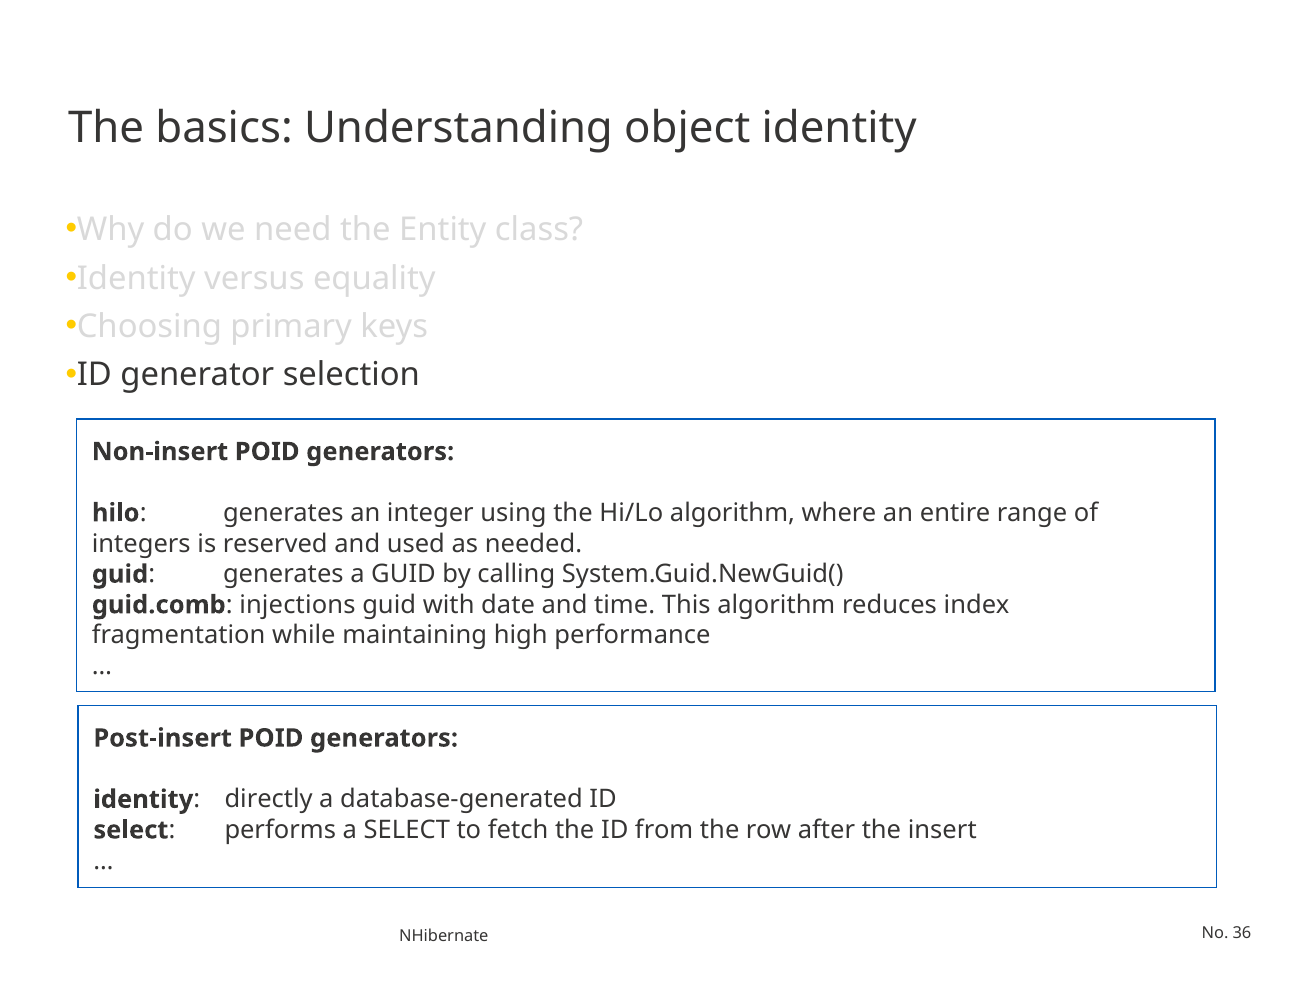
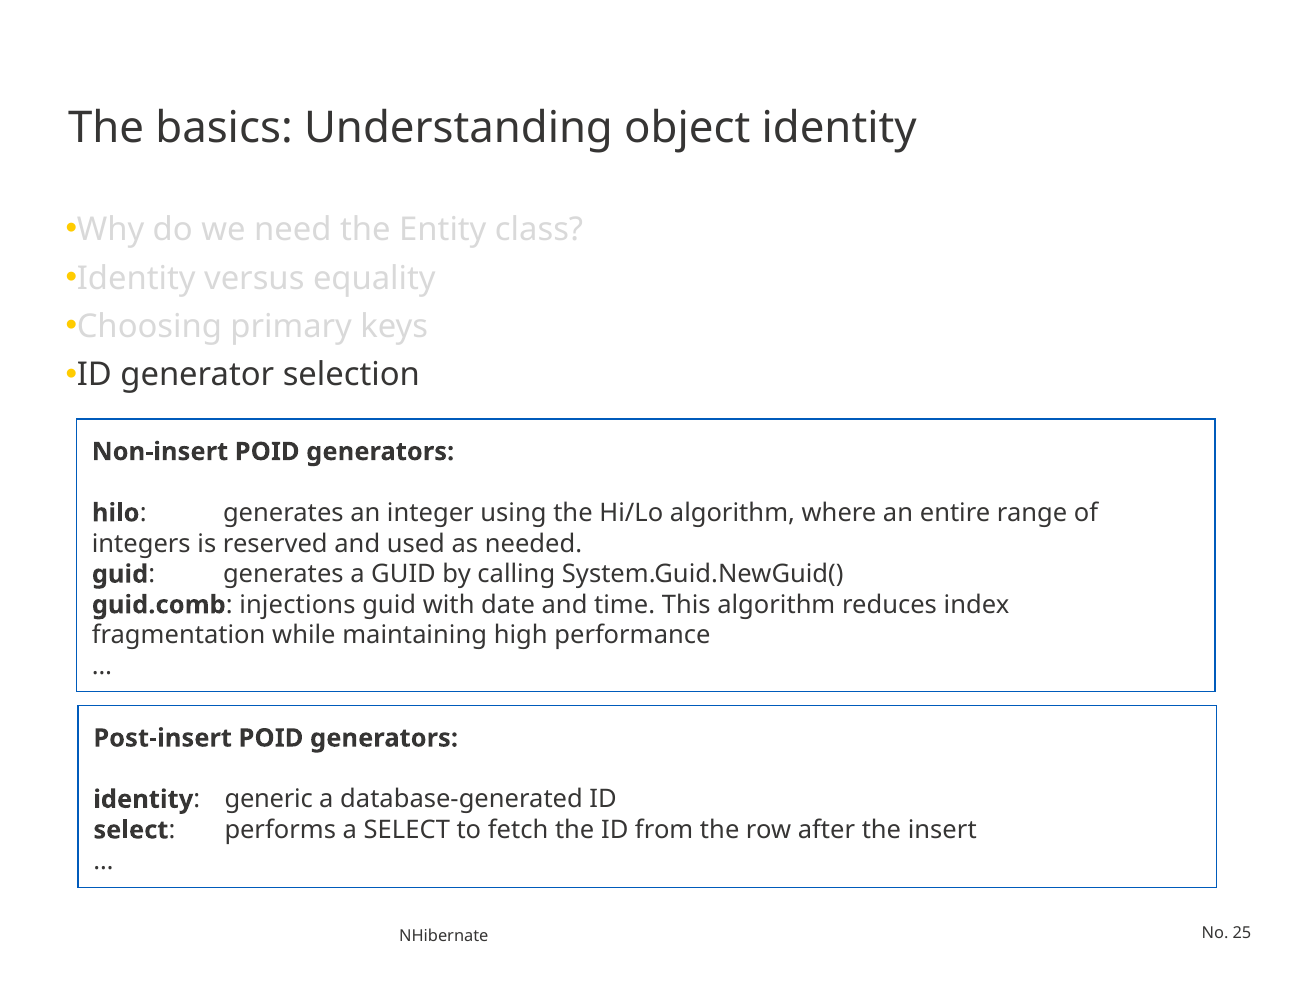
directly: directly -> generic (269, 799)
36: 36 -> 25 (1242, 933)
